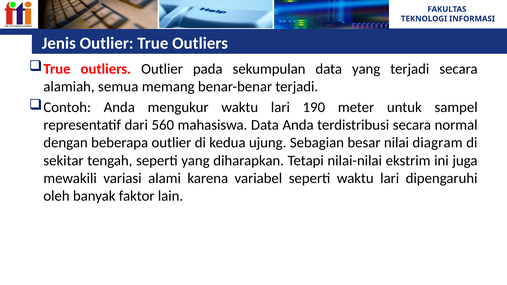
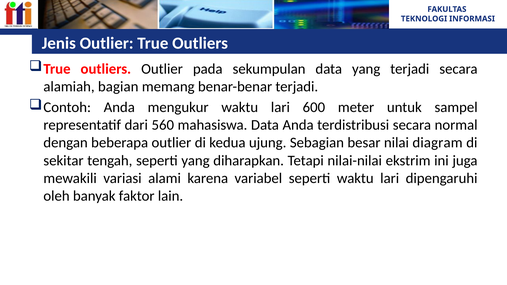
semua: semua -> bagian (118, 87)
190: 190 -> 600 (314, 107)
